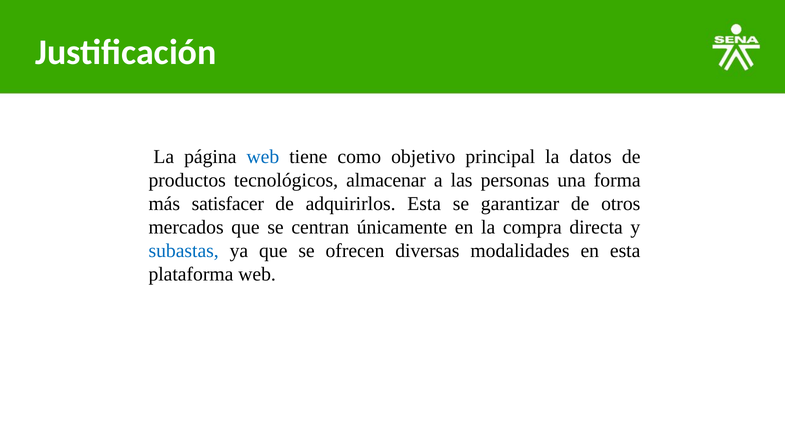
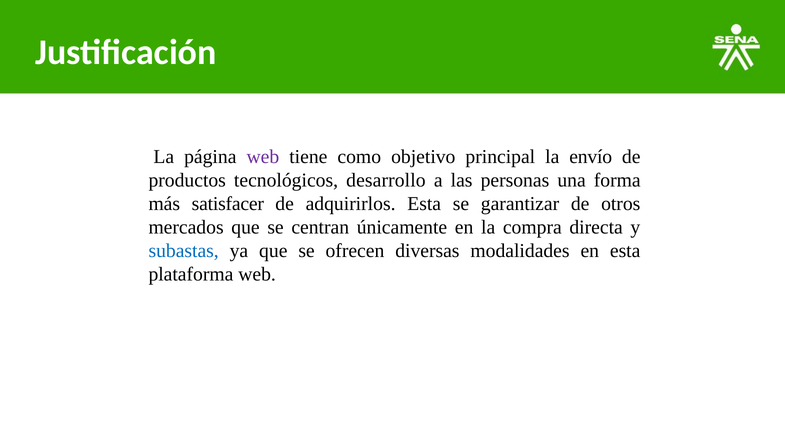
web colour: blue -> purple (263, 156)
datos: datos -> envío (591, 156)
almacenar: almacenar -> desarrollo (386, 180)
